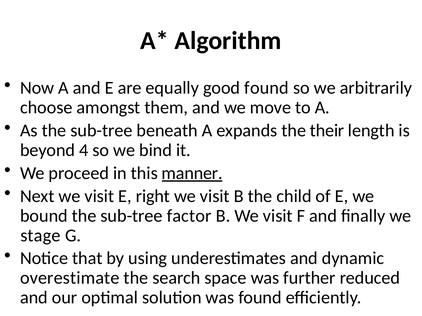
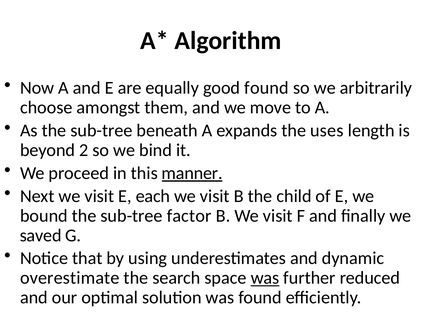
their: their -> uses (327, 131)
4: 4 -> 2 (84, 150)
right: right -> each (153, 196)
stage: stage -> saved (41, 236)
was underline: none -> present (265, 278)
